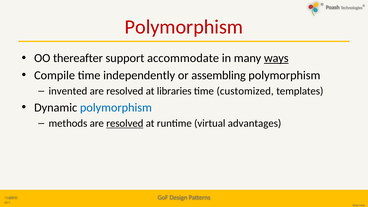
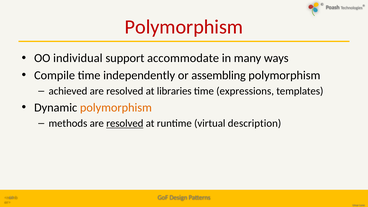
thereafter: thereafter -> individual (78, 58)
ways underline: present -> none (276, 58)
invented: invented -> achieved (68, 91)
customized: customized -> expressions (245, 91)
polymorphism colour: blue -> orange (116, 108)
advantages: advantages -> description (254, 123)
